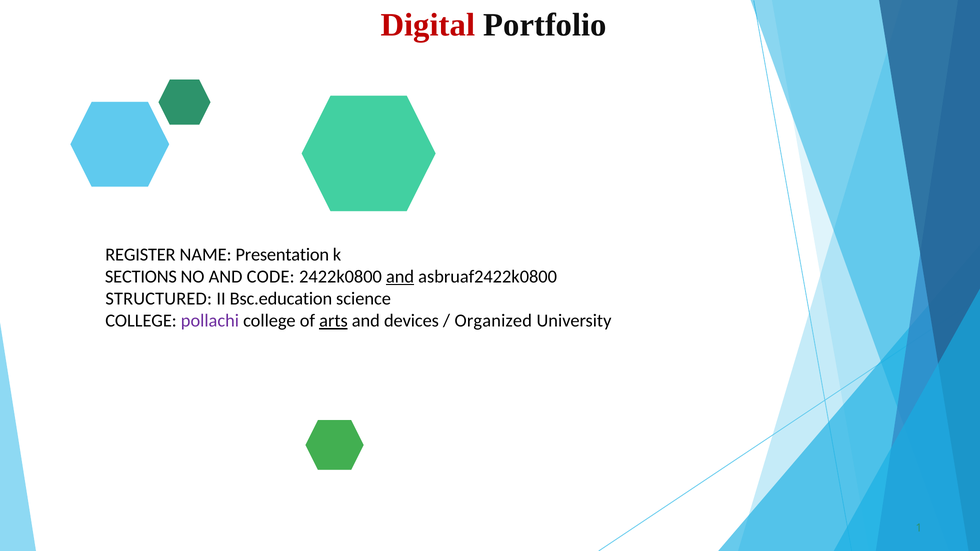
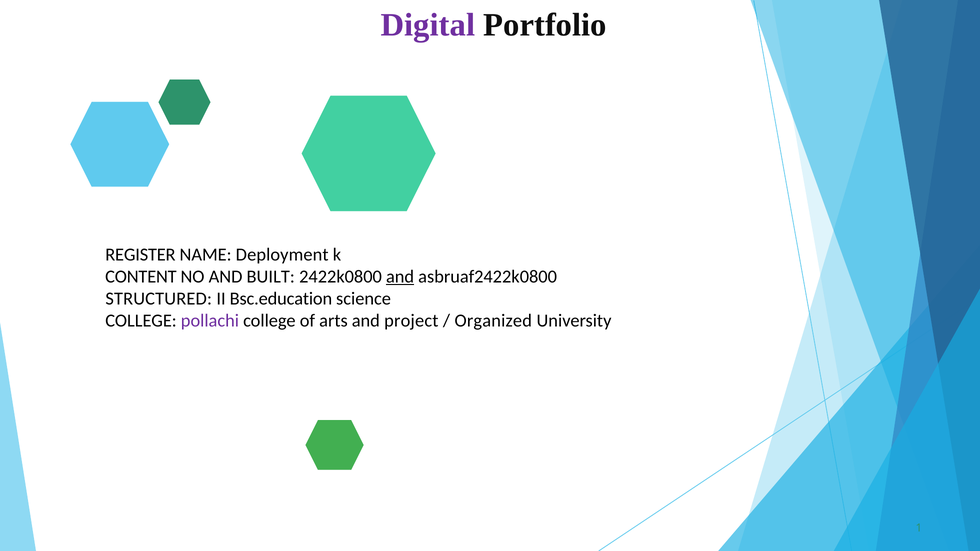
Digital colour: red -> purple (428, 25)
Presentation: Presentation -> Deployment (282, 255)
SECTIONS: SECTIONS -> CONTENT (141, 277)
CODE: CODE -> BUILT (271, 277)
arts underline: present -> none (333, 321)
devices: devices -> project (411, 321)
